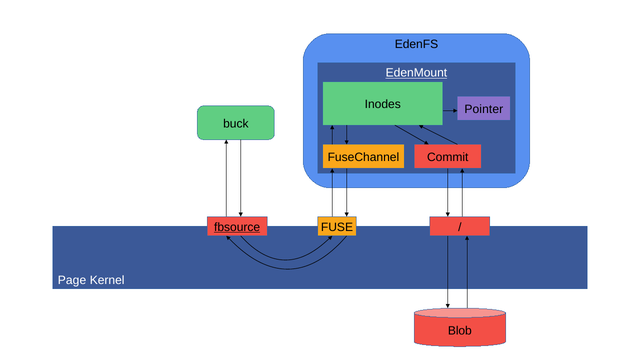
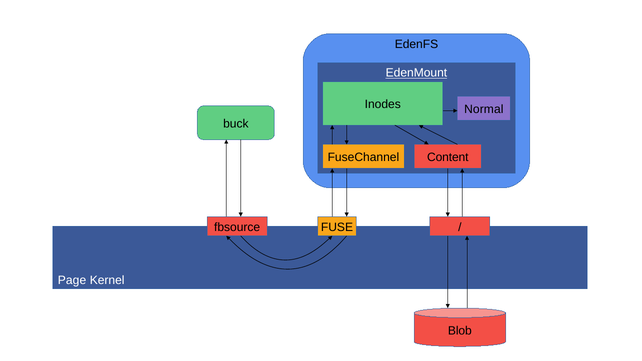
Pointer: Pointer -> Normal (484, 109)
Commit: Commit -> Content (448, 157)
fbsource underline: present -> none (237, 227)
